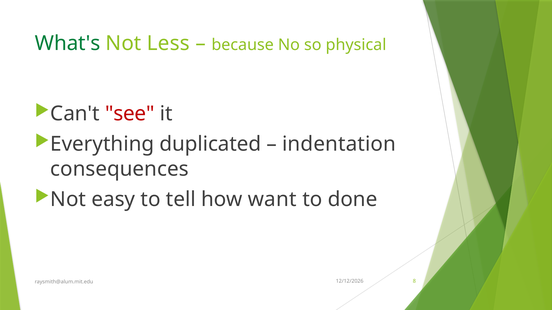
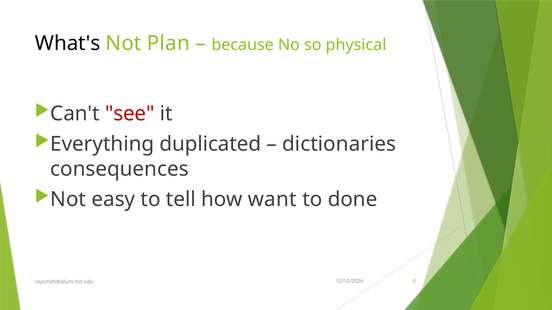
What's colour: green -> black (68, 44)
Less: Less -> Plan (168, 44)
indentation: indentation -> dictionaries (339, 144)
